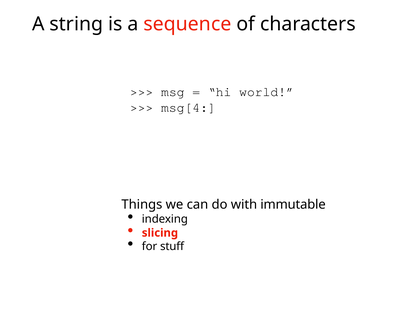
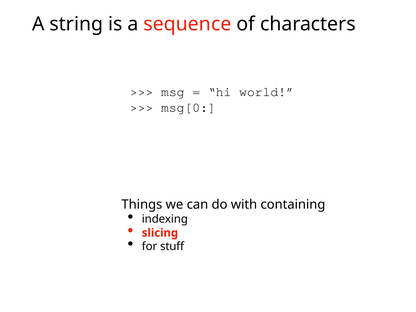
msg[4: msg[4 -> msg[0 (188, 108)
immutable: immutable -> containing (293, 205)
